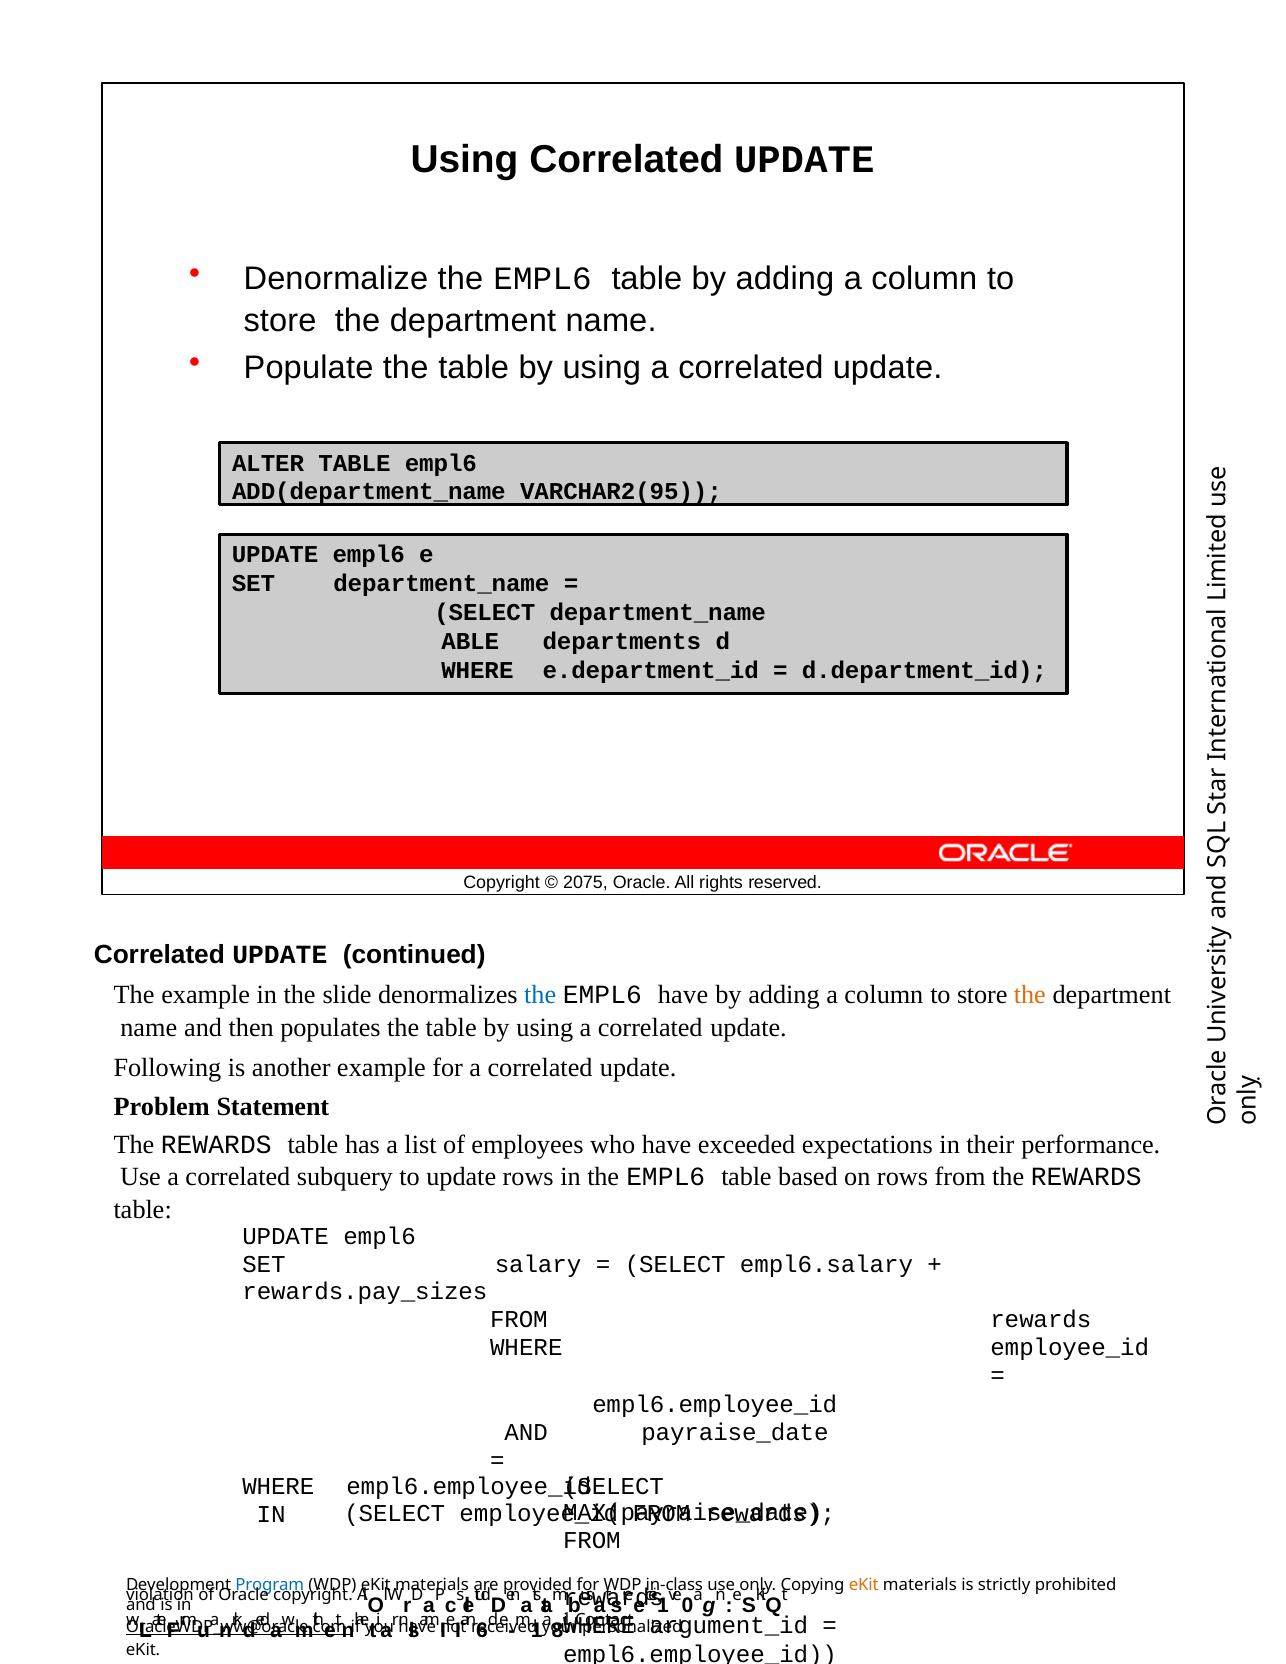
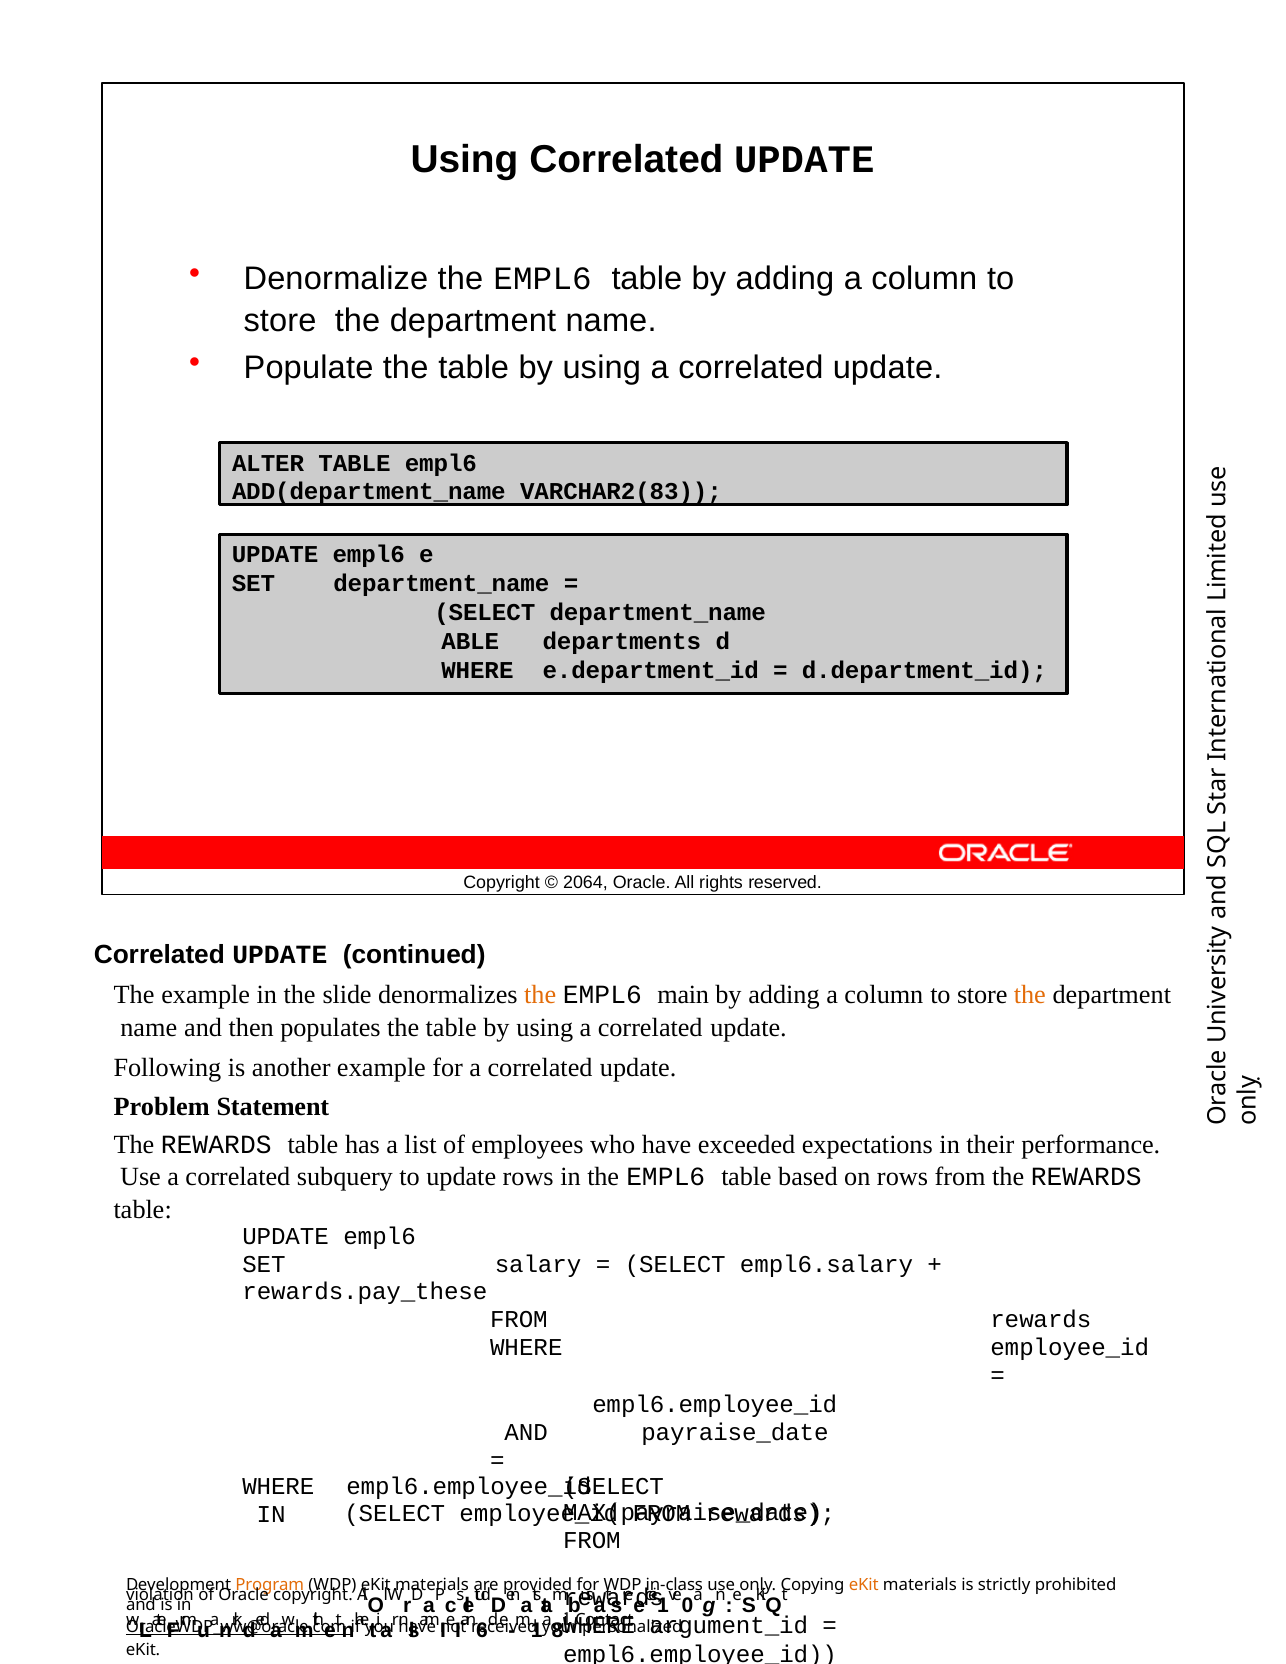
VARCHAR2(95: VARCHAR2(95 -> VARCHAR2(83 (621, 492)
2075: 2075 -> 2064 (585, 883)
the colour: blue -> orange (540, 995)
EMPL6 have: have -> main (683, 995)
rewards.pay_sizes: rewards.pay_sizes -> rewards.pay_these (365, 1292)
Program colour: blue -> orange (270, 1585)
